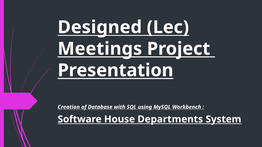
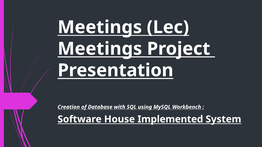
Designed: Designed -> Meetings (100, 27)
Departments: Departments -> Implemented (170, 120)
